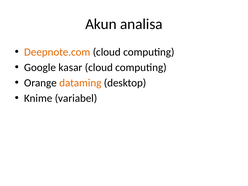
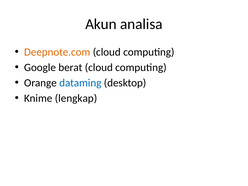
kasar: kasar -> berat (70, 67)
dataming colour: orange -> blue (80, 83)
variabel: variabel -> lengkap (76, 98)
